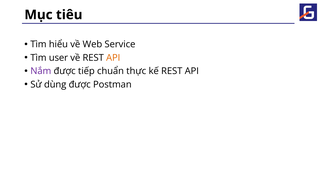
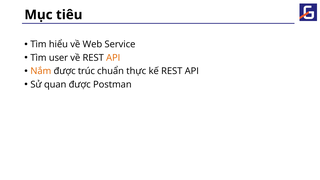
Nắm colour: purple -> orange (41, 71)
tiếp: tiếp -> trúc (86, 71)
dùng: dùng -> quan (55, 84)
